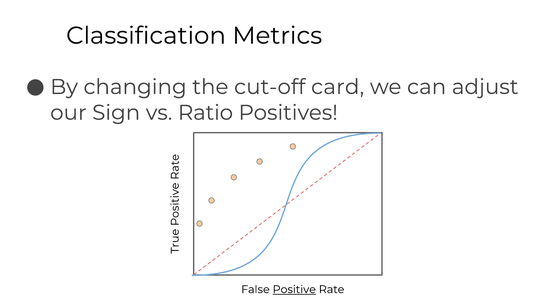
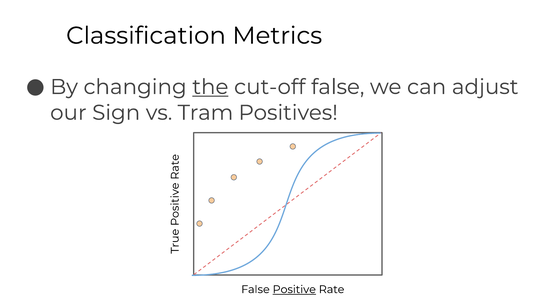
the underline: none -> present (210, 87)
cut-off card: card -> false (338, 87)
Ratio: Ratio -> Tram (205, 113)
